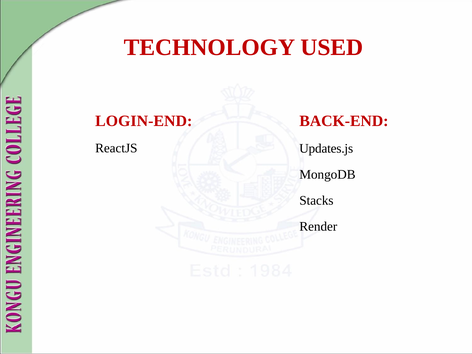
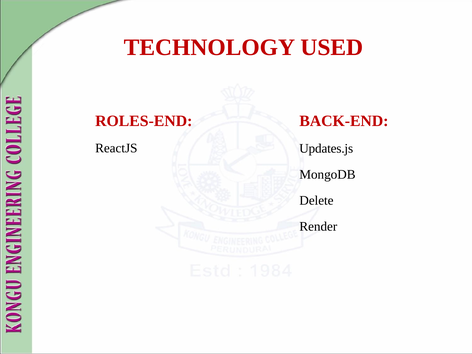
LOGIN-END: LOGIN-END -> ROLES-END (144, 121)
Stacks: Stacks -> Delete (316, 200)
